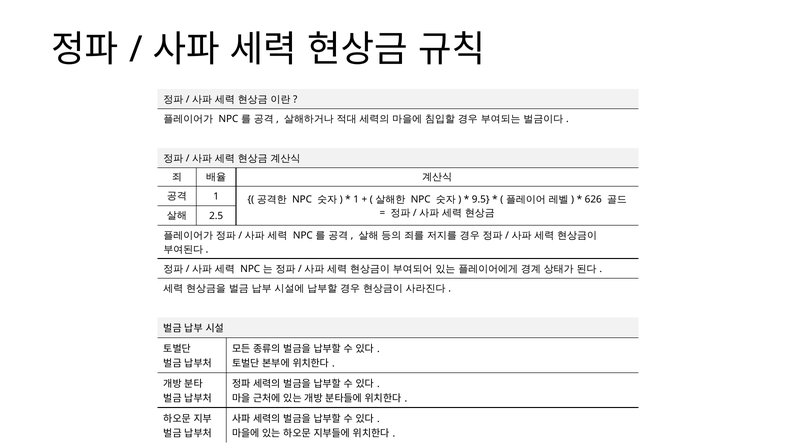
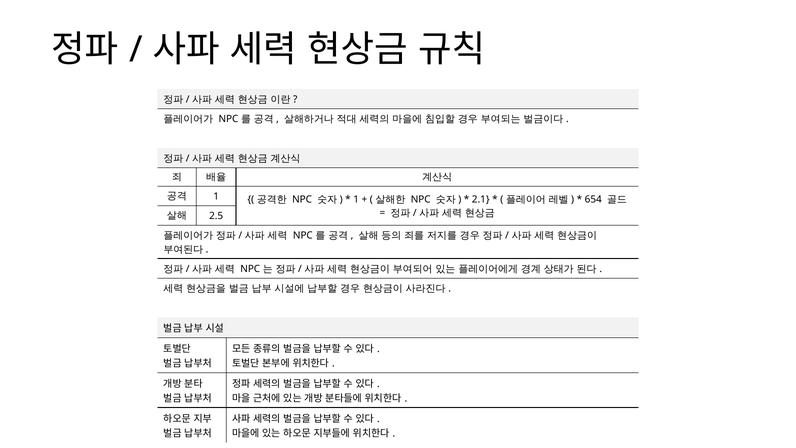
9.5: 9.5 -> 2.1 (481, 199)
626: 626 -> 654 (593, 199)
